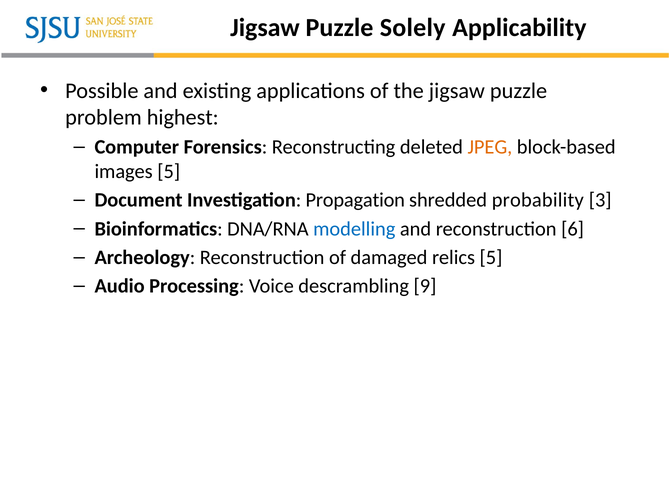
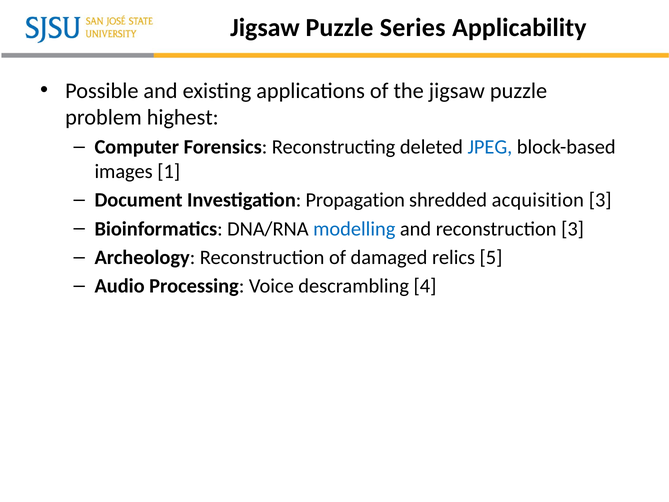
Solely: Solely -> Series (413, 28)
JPEG colour: orange -> blue (490, 147)
images 5: 5 -> 1 (169, 172)
probability: probability -> acquisition (538, 200)
reconstruction 6: 6 -> 3 (573, 229)
9: 9 -> 4 (425, 286)
